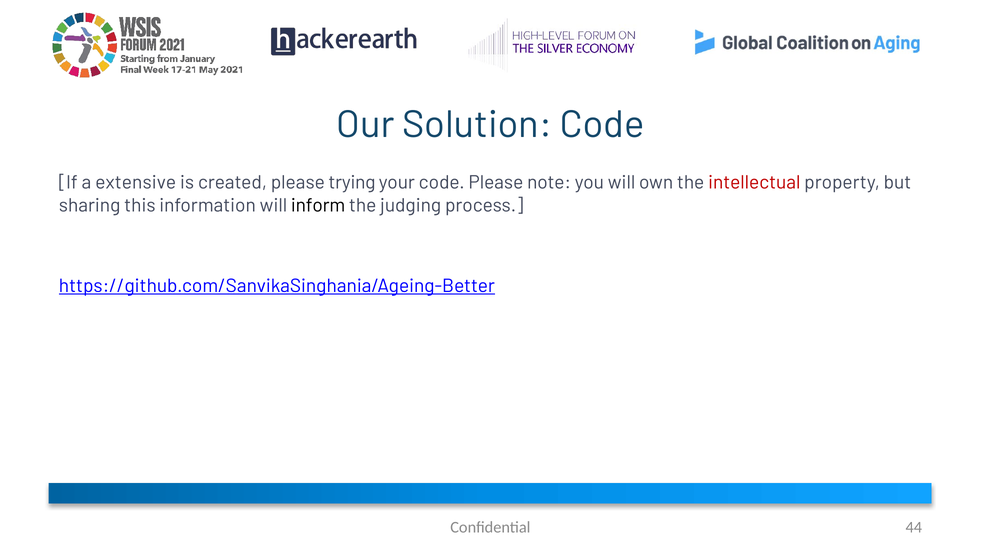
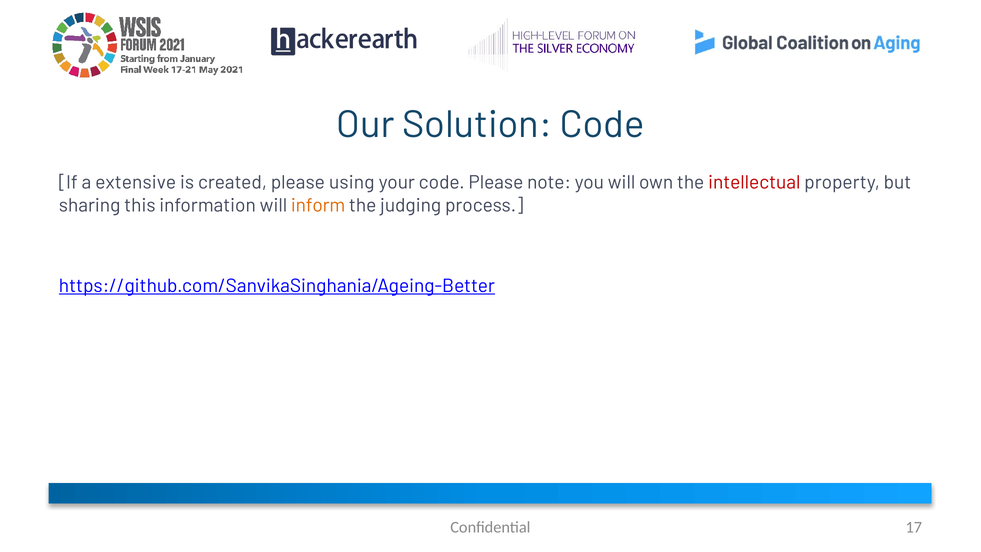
trying: trying -> using (352, 182)
inform colour: black -> orange (318, 205)
44: 44 -> 17 (914, 527)
